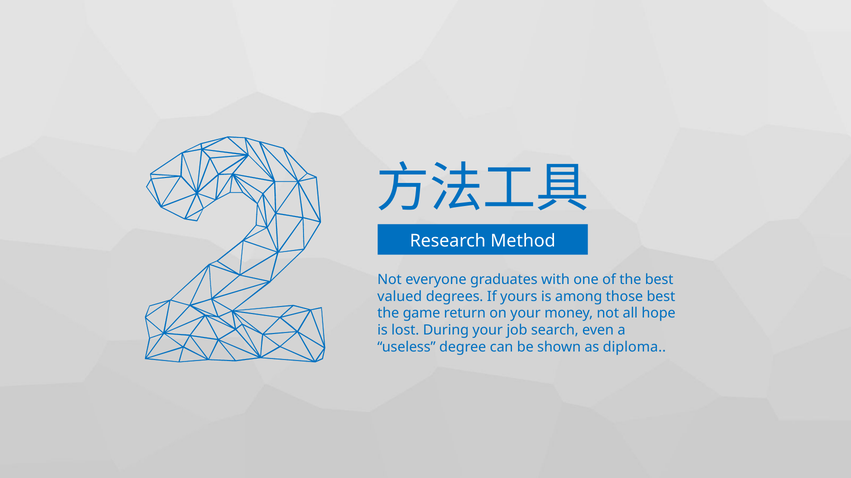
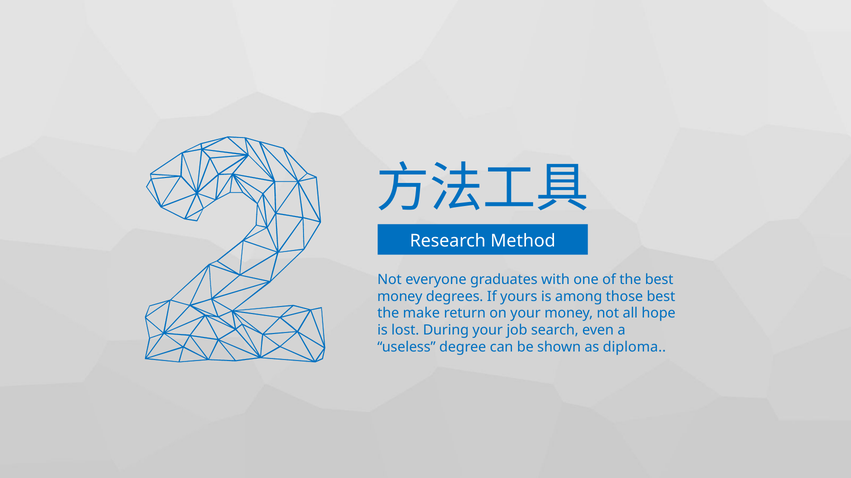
valued: valued -> money (400, 297)
game: game -> make (421, 314)
